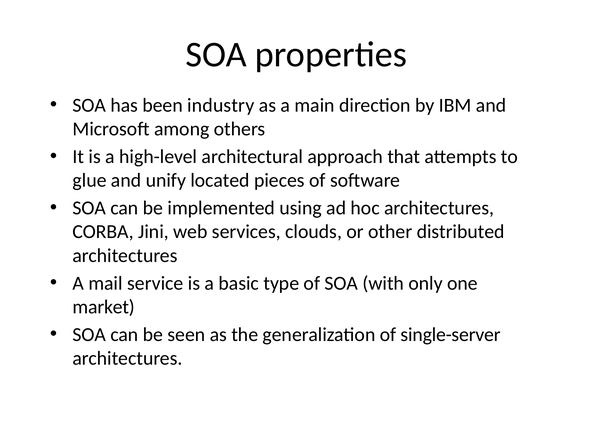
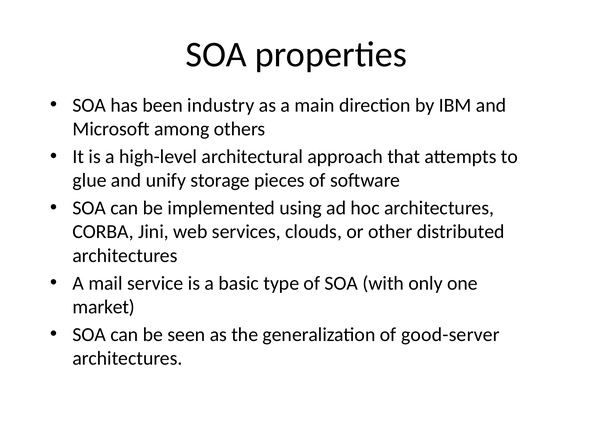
located: located -> storage (220, 180)
single-server: single-server -> good-server (450, 334)
